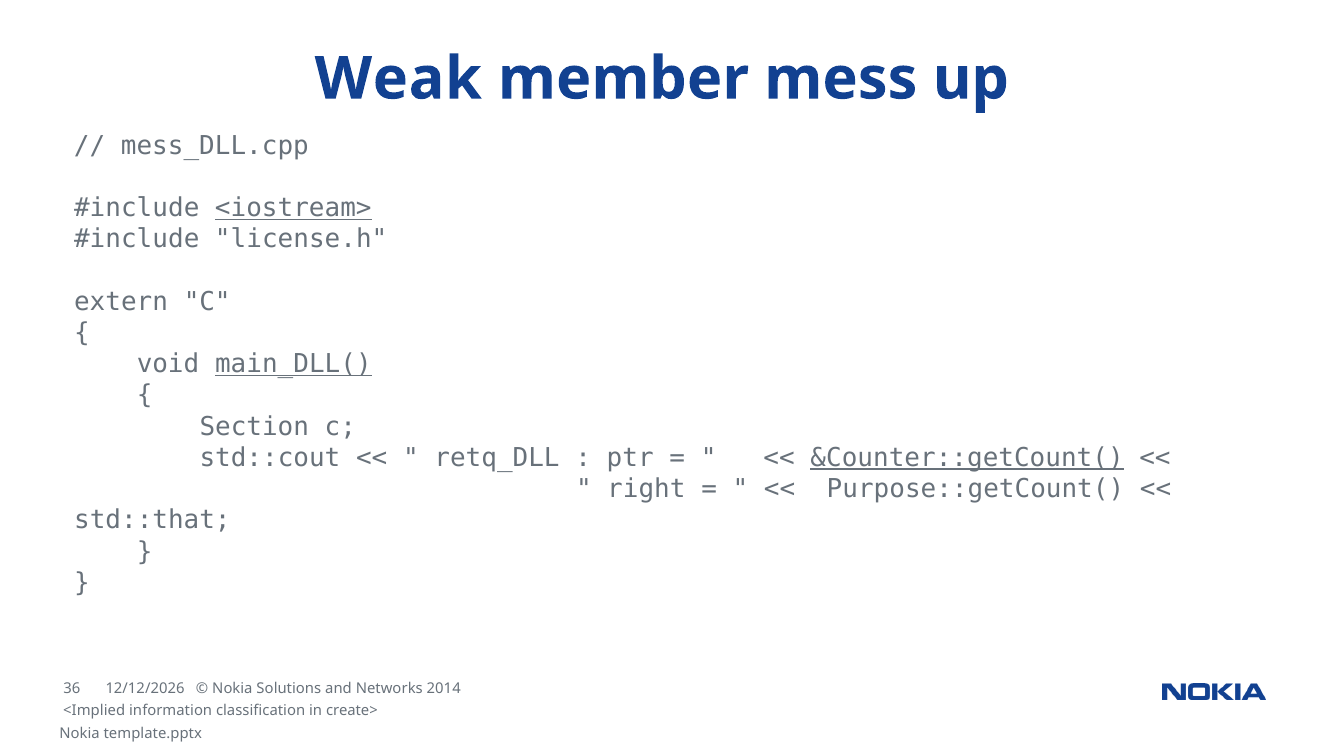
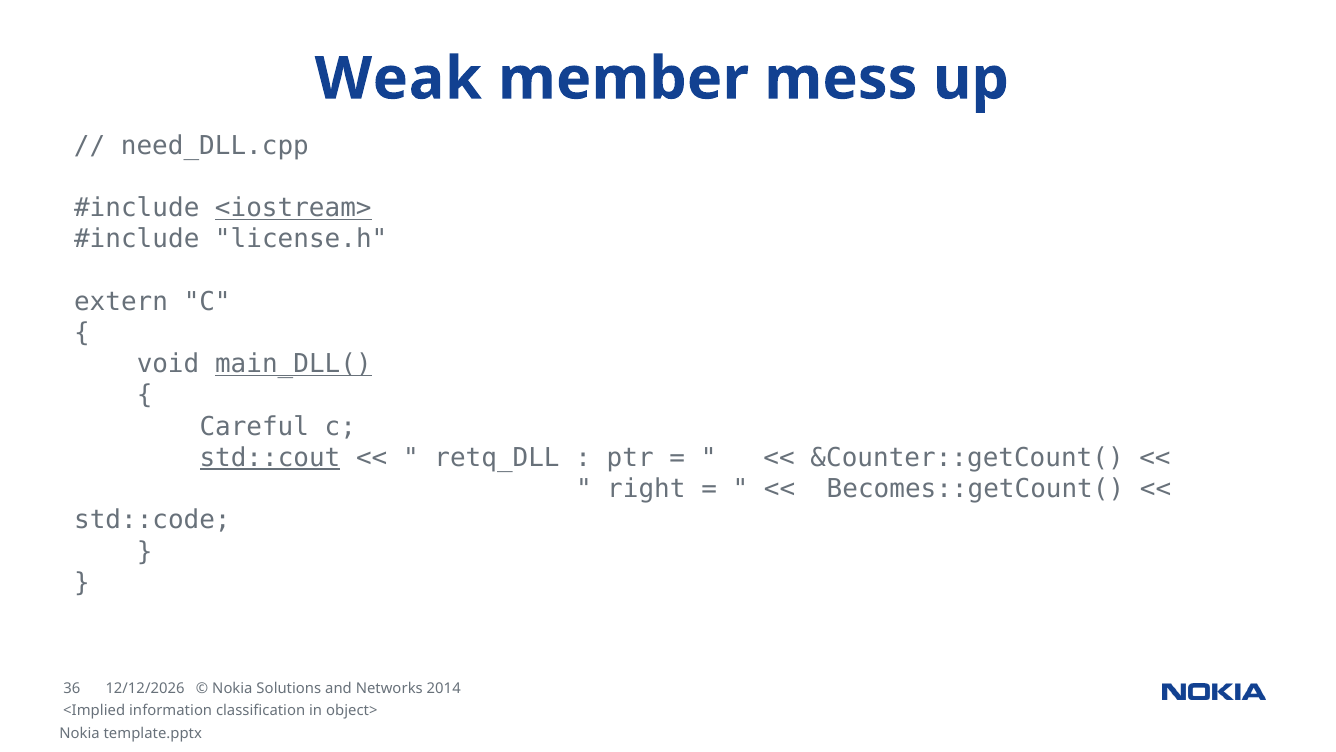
mess_DLL.cpp: mess_DLL.cpp -> need_DLL.cpp (215, 146)
Section: Section -> Careful (254, 426)
std::cout underline: none -> present (270, 458)
&Counter::getCount( underline: present -> none (967, 458)
Purpose::getCount(: Purpose::getCount( -> Becomes::getCount( (975, 489)
std::that: std::that -> std::code (152, 520)
create>: create> -> object> (352, 710)
